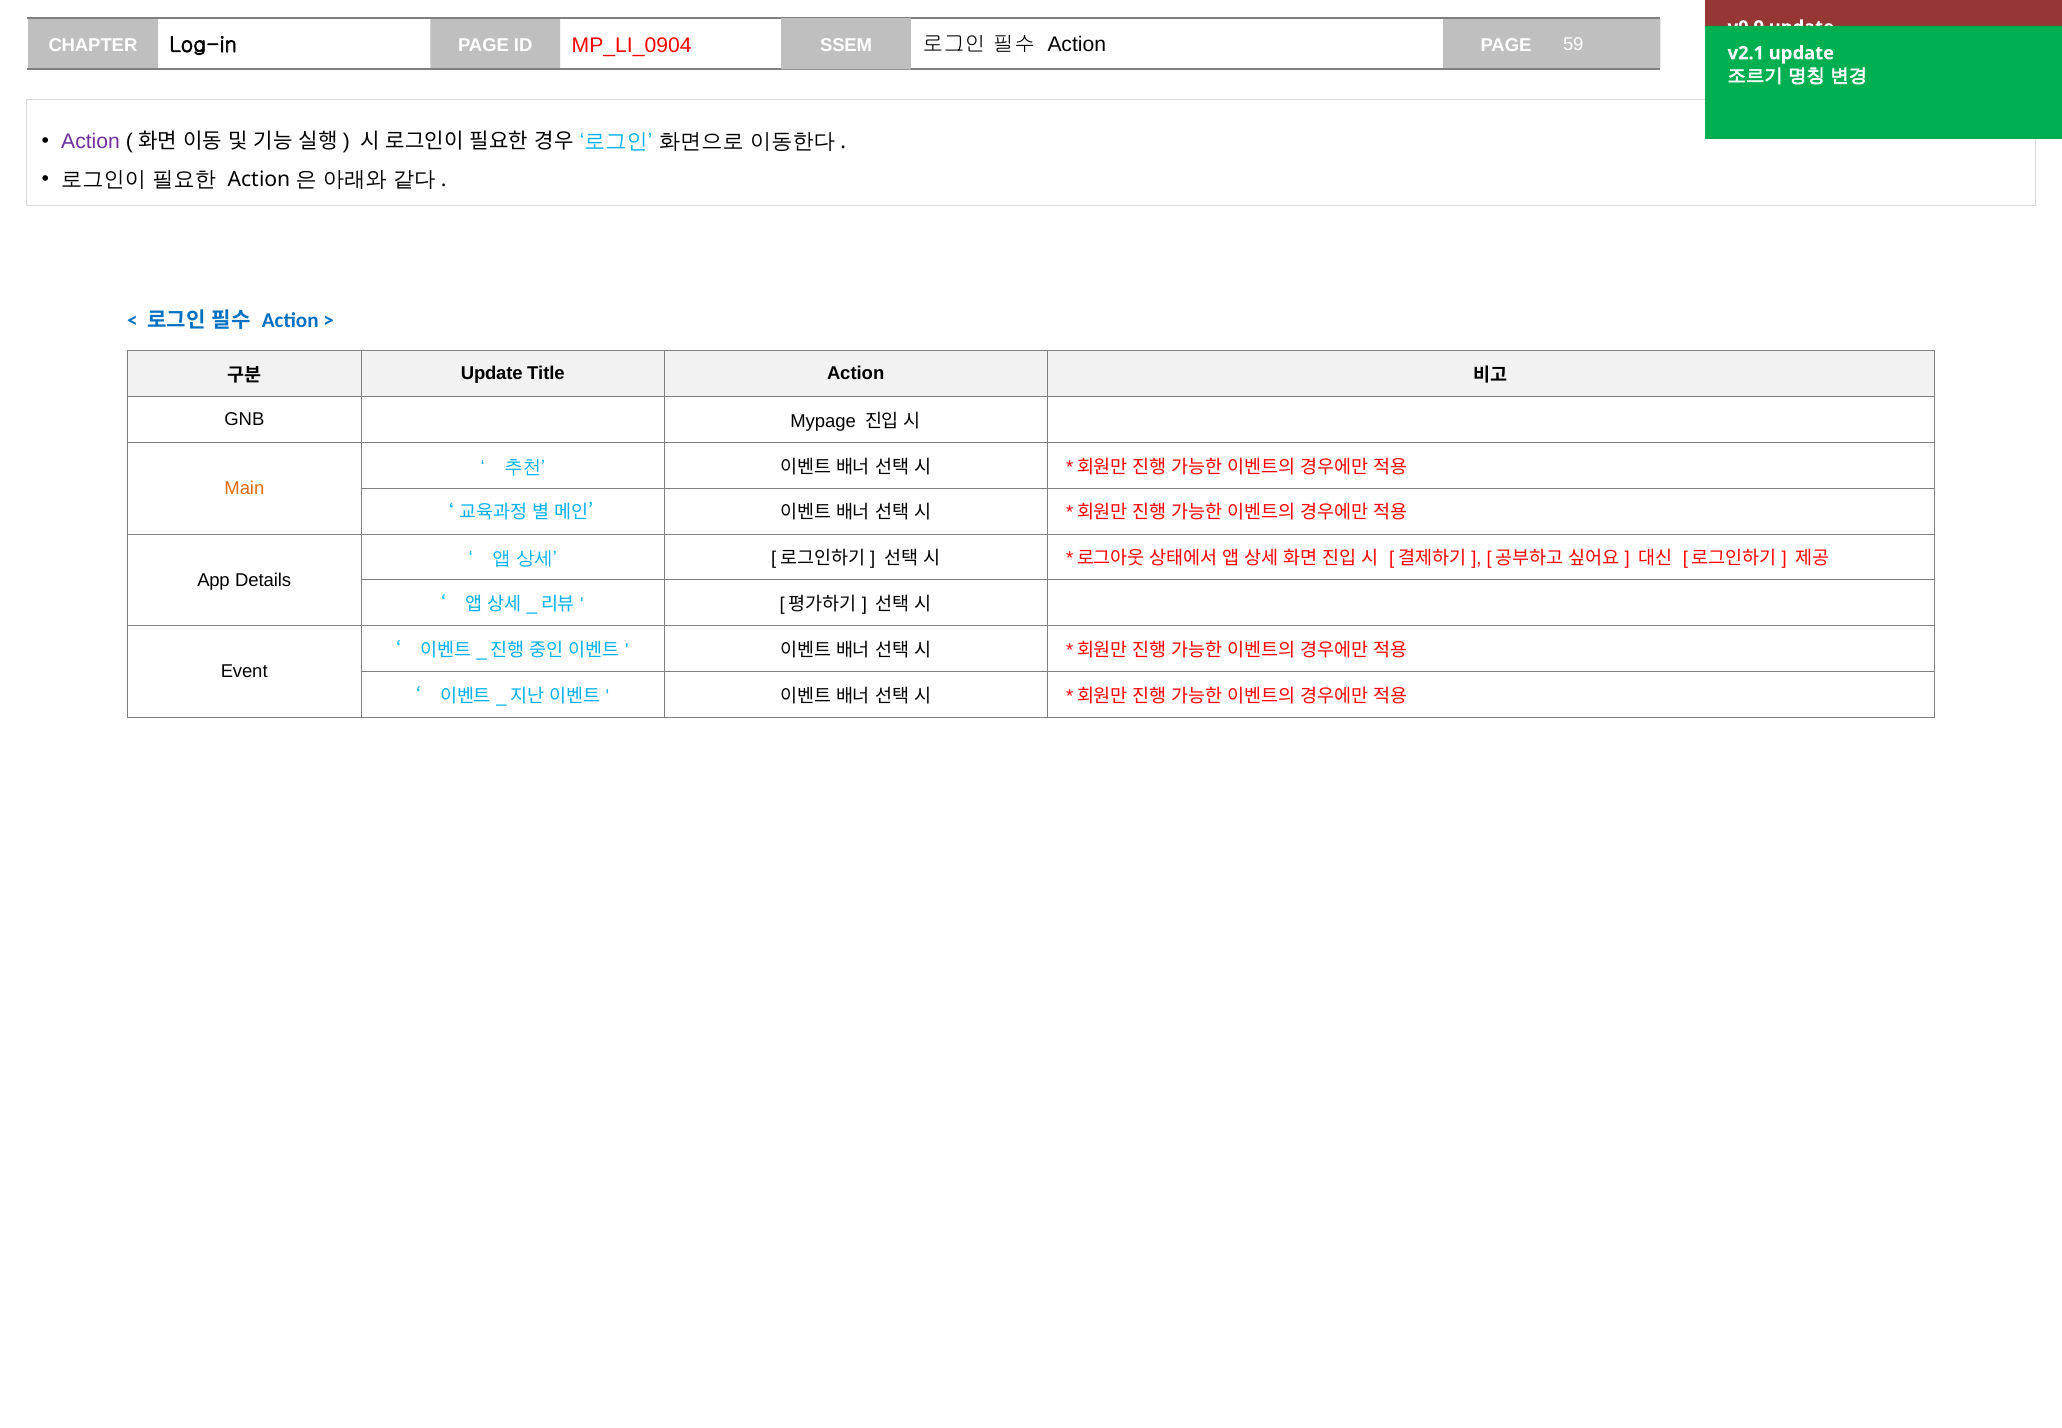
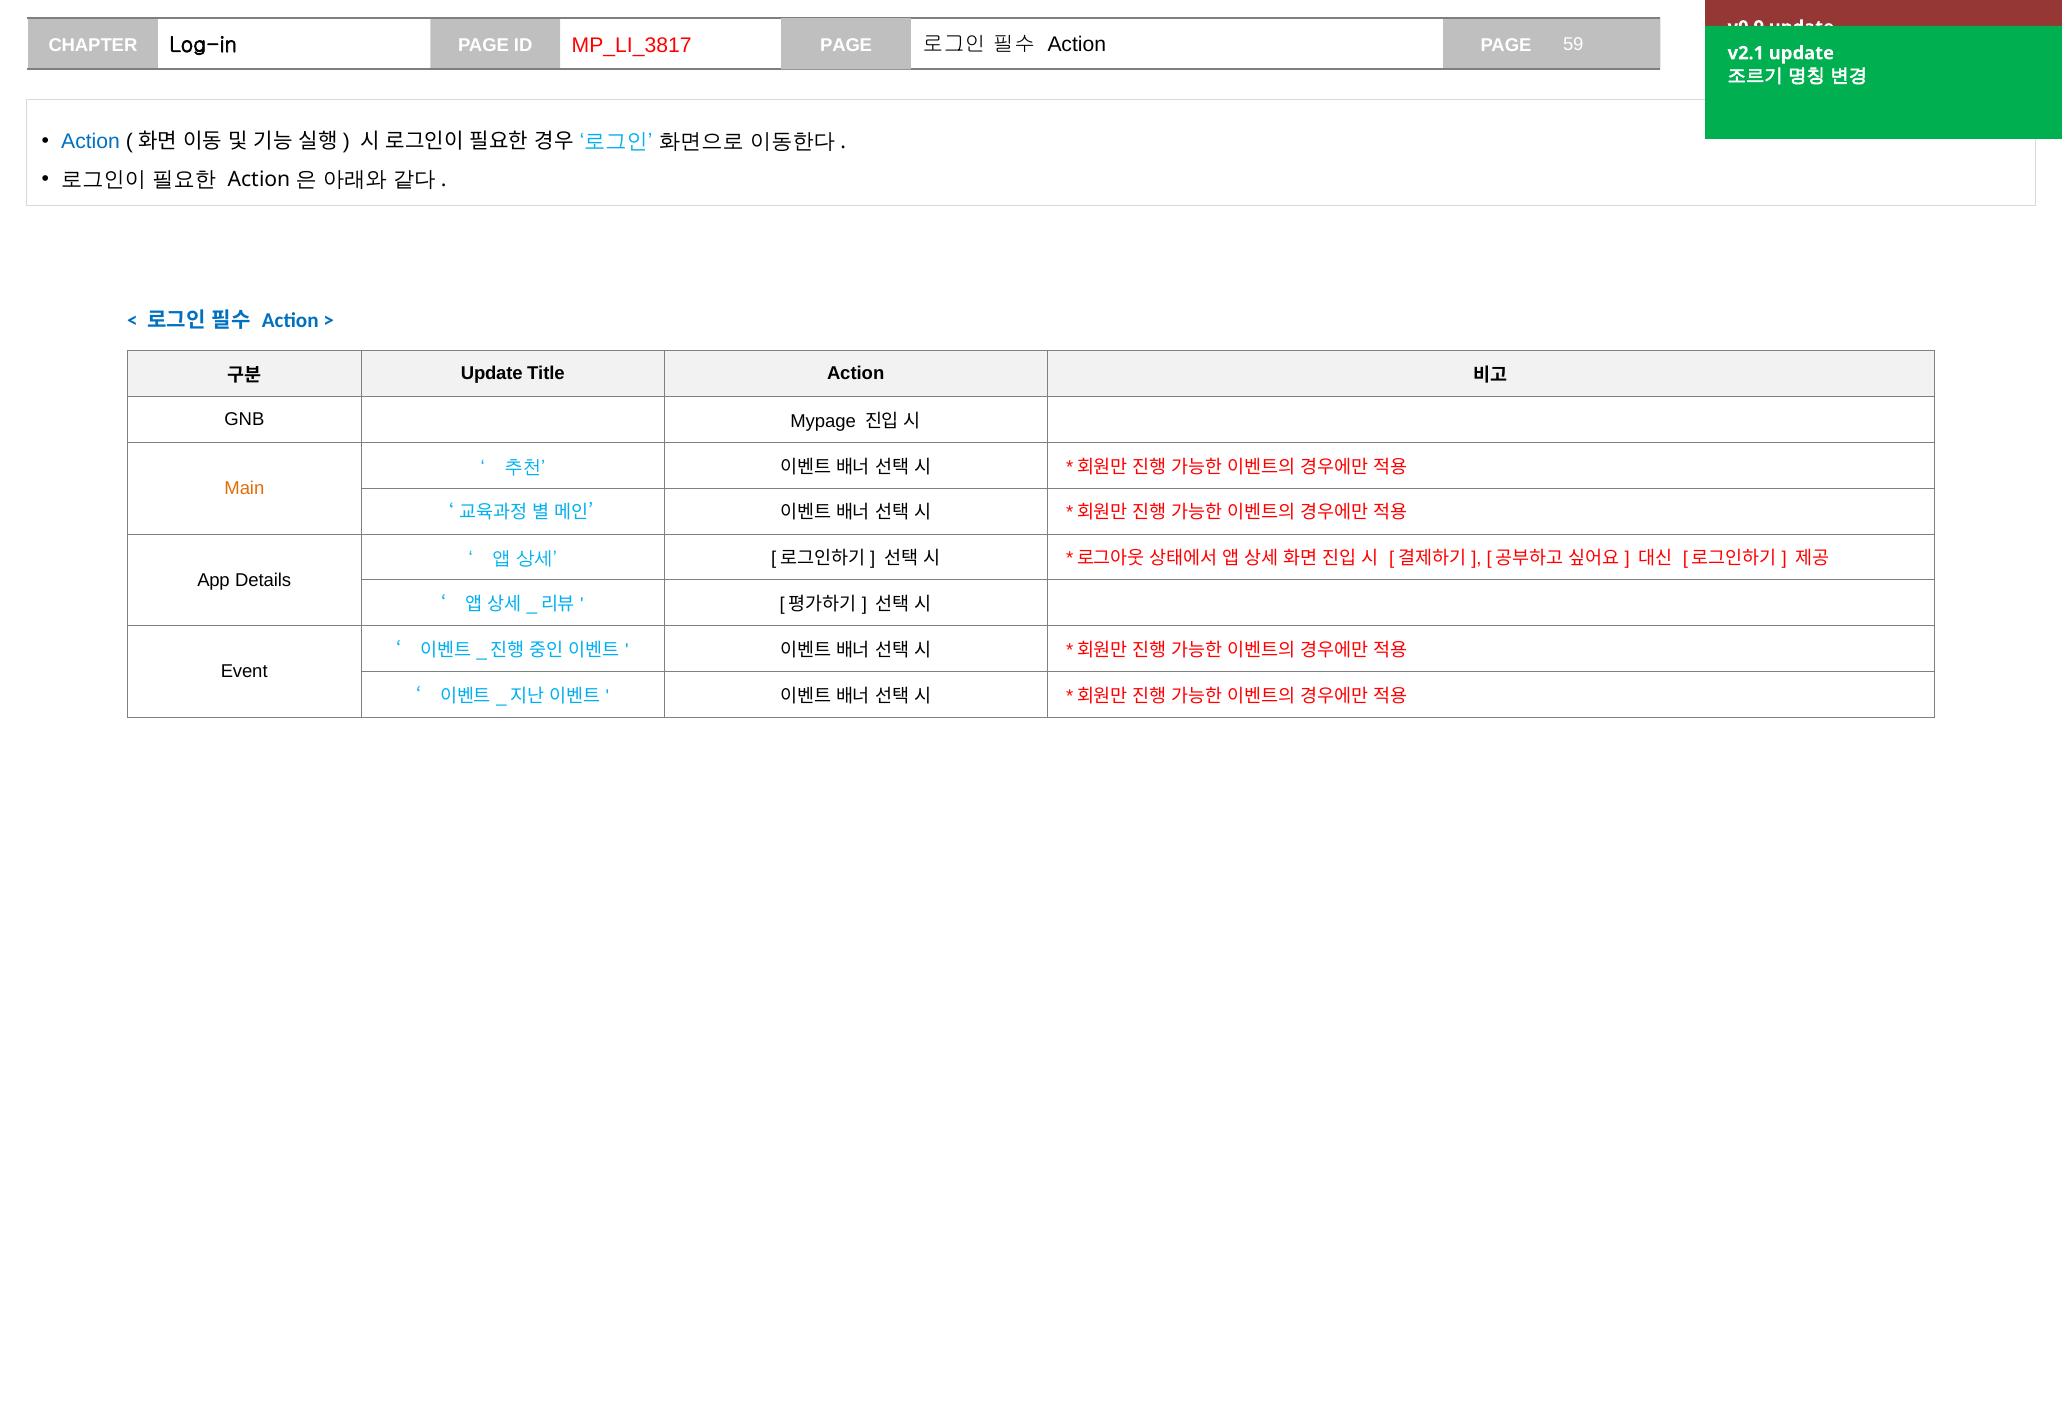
MP_LI_0904: MP_LI_0904 -> MP_LI_3817 (632, 45)
SSEM: SSEM -> PAGE (846, 45)
Action colour: purple -> blue (91, 141)
